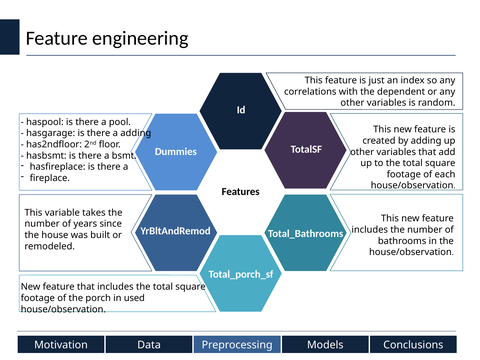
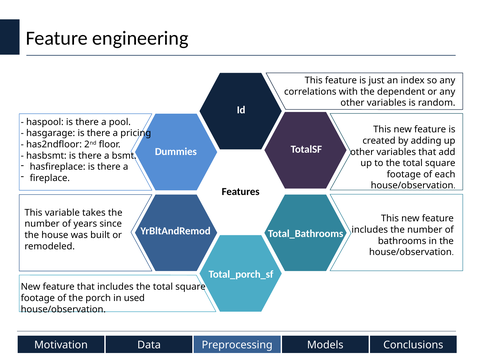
a adding: adding -> pricing (136, 133)
